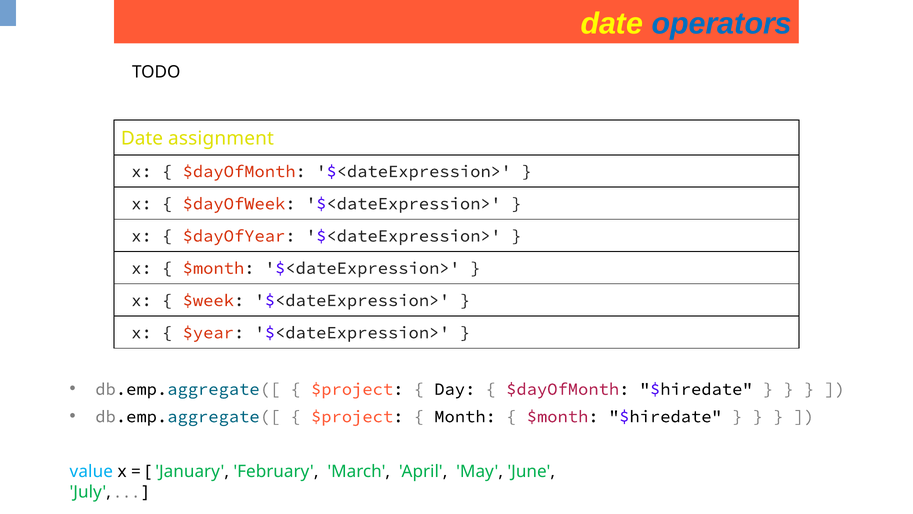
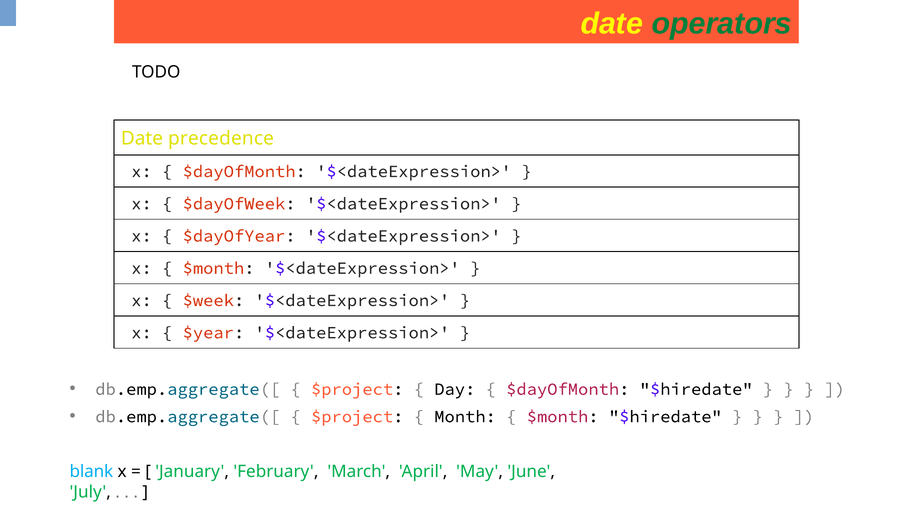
operators colour: blue -> green (722, 24)
assignment: assignment -> precedence (221, 138)
value: value -> blank (91, 471)
